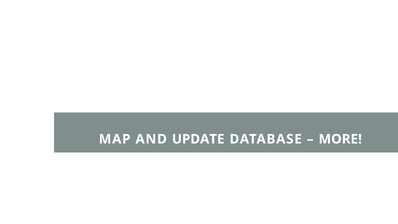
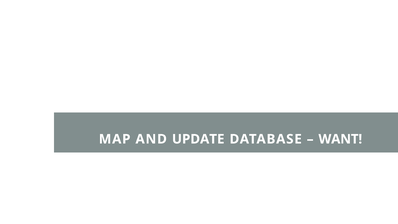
MORE: MORE -> WANT (340, 139)
